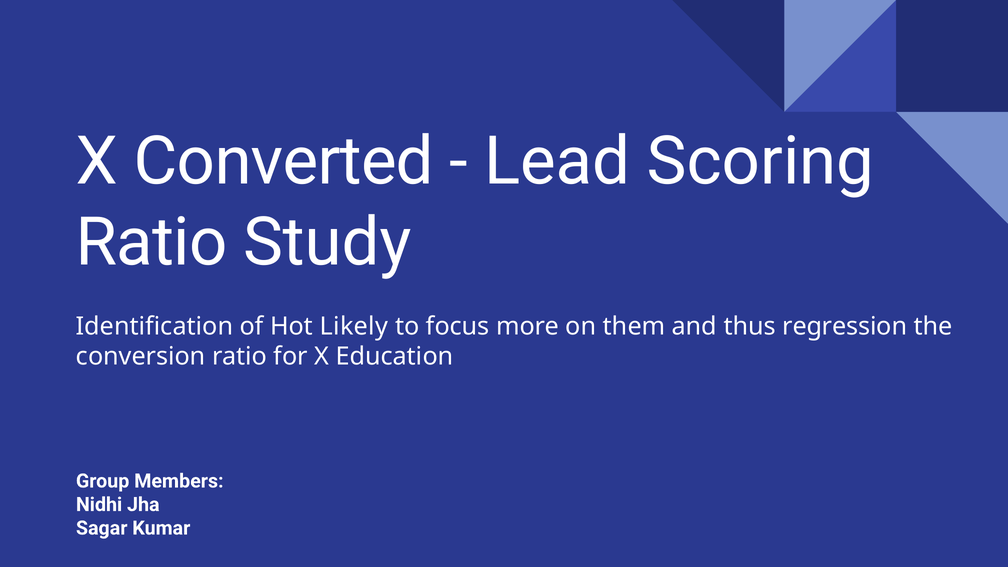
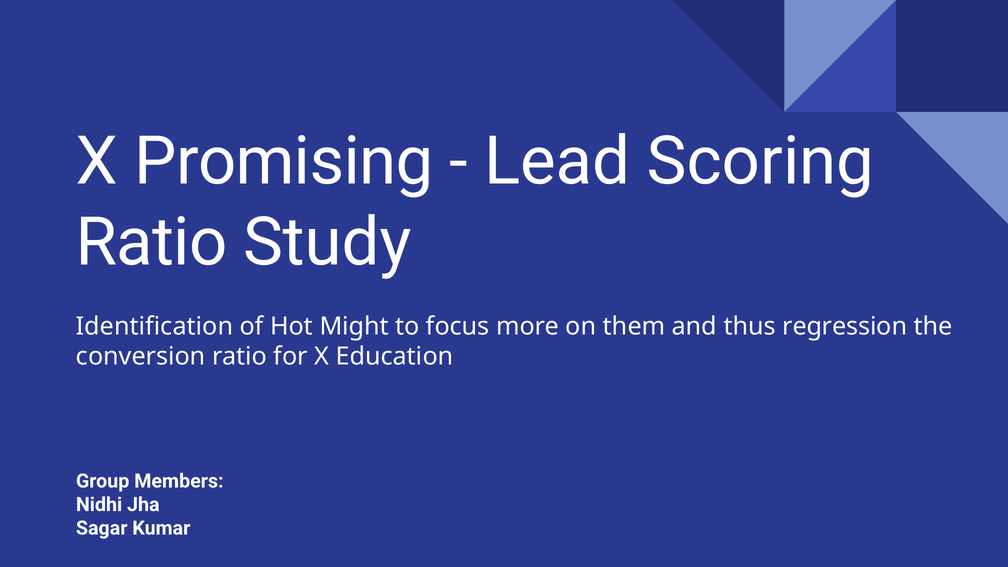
Converted: Converted -> Promising (284, 162)
Likely: Likely -> Might (354, 326)
